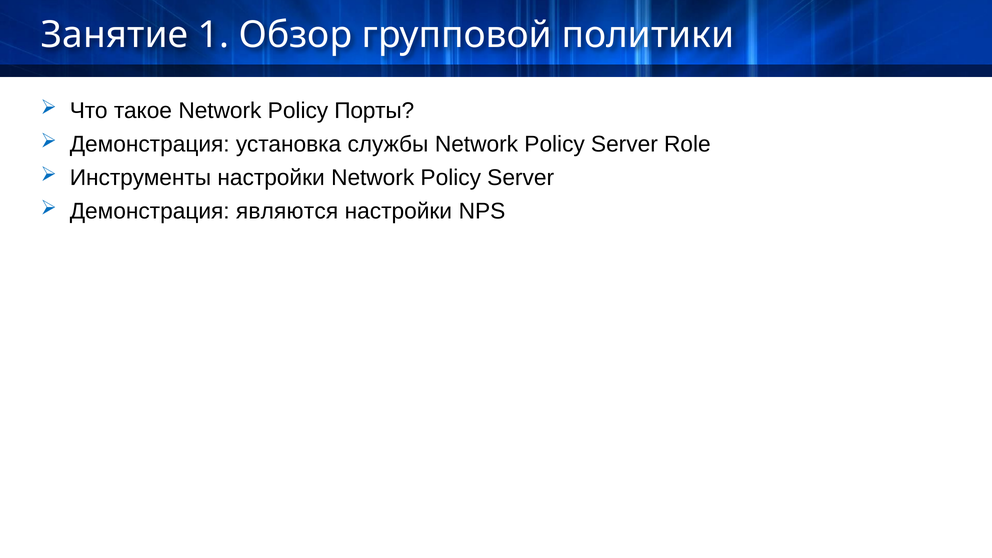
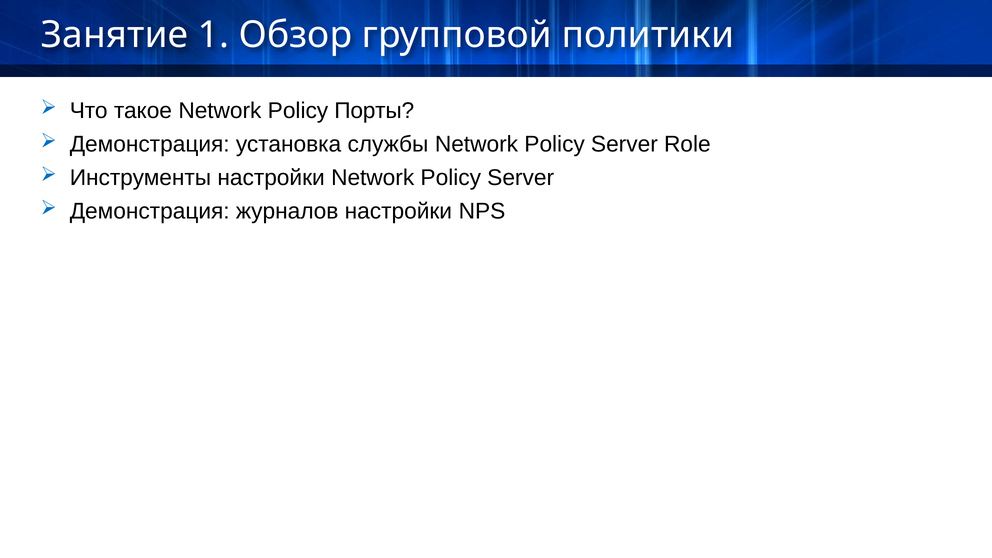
являются: являются -> журналов (287, 211)
